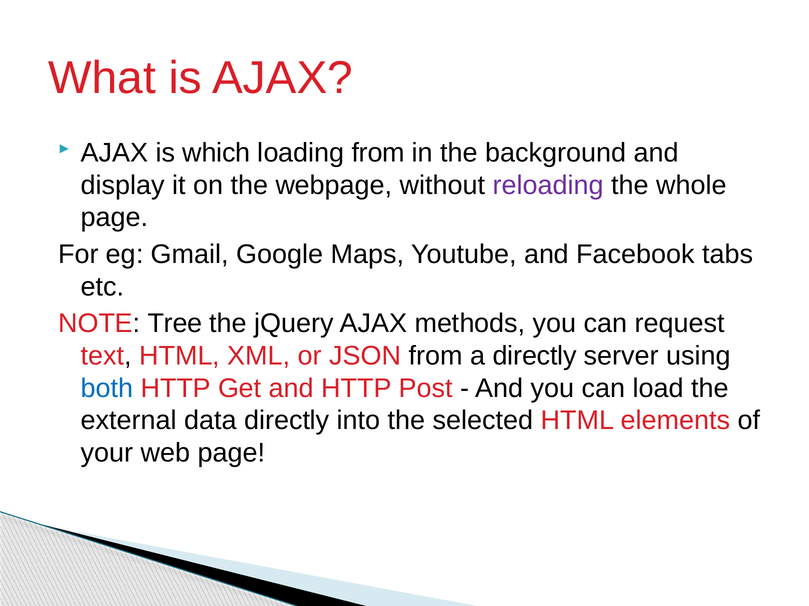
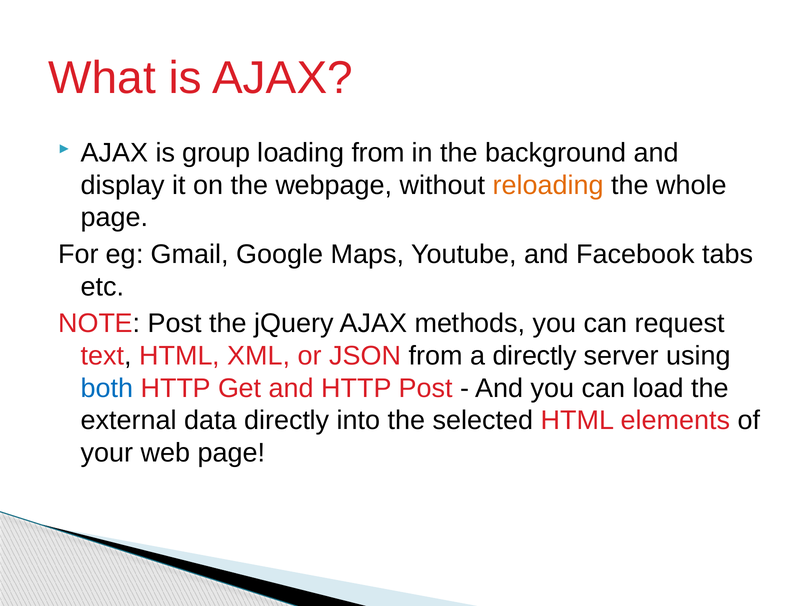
which: which -> group (216, 153)
reloading colour: purple -> orange (548, 185)
NOTE Tree: Tree -> Post (175, 324)
